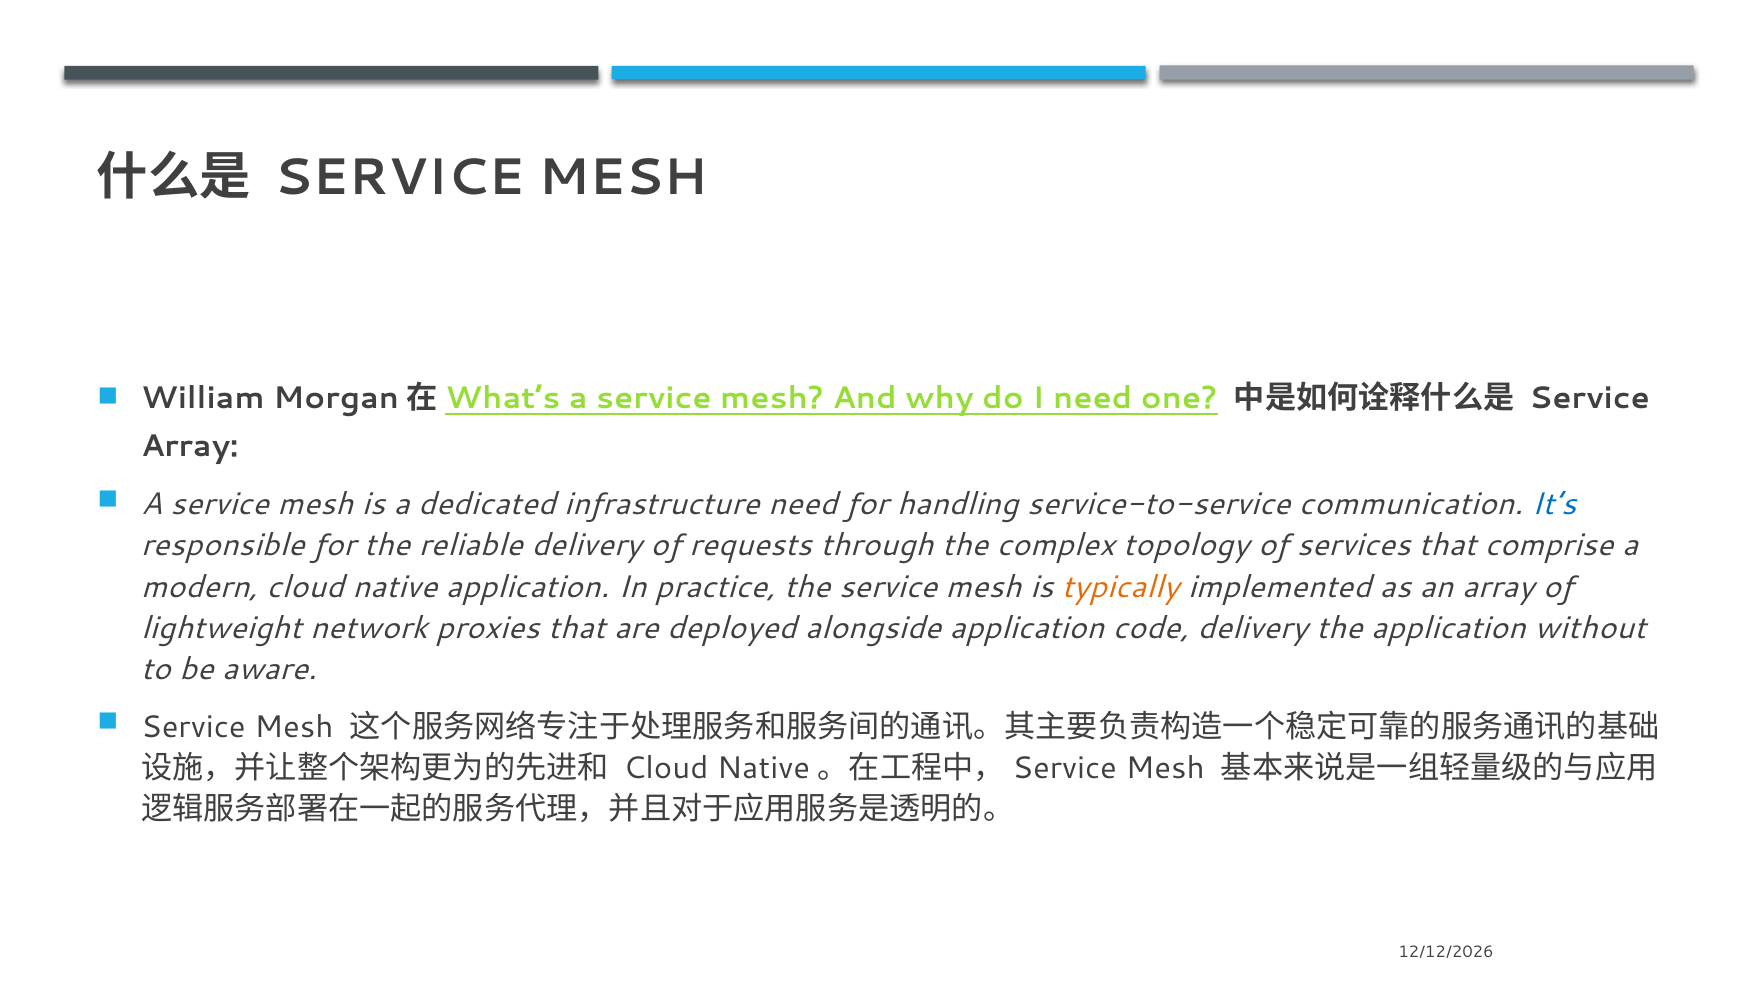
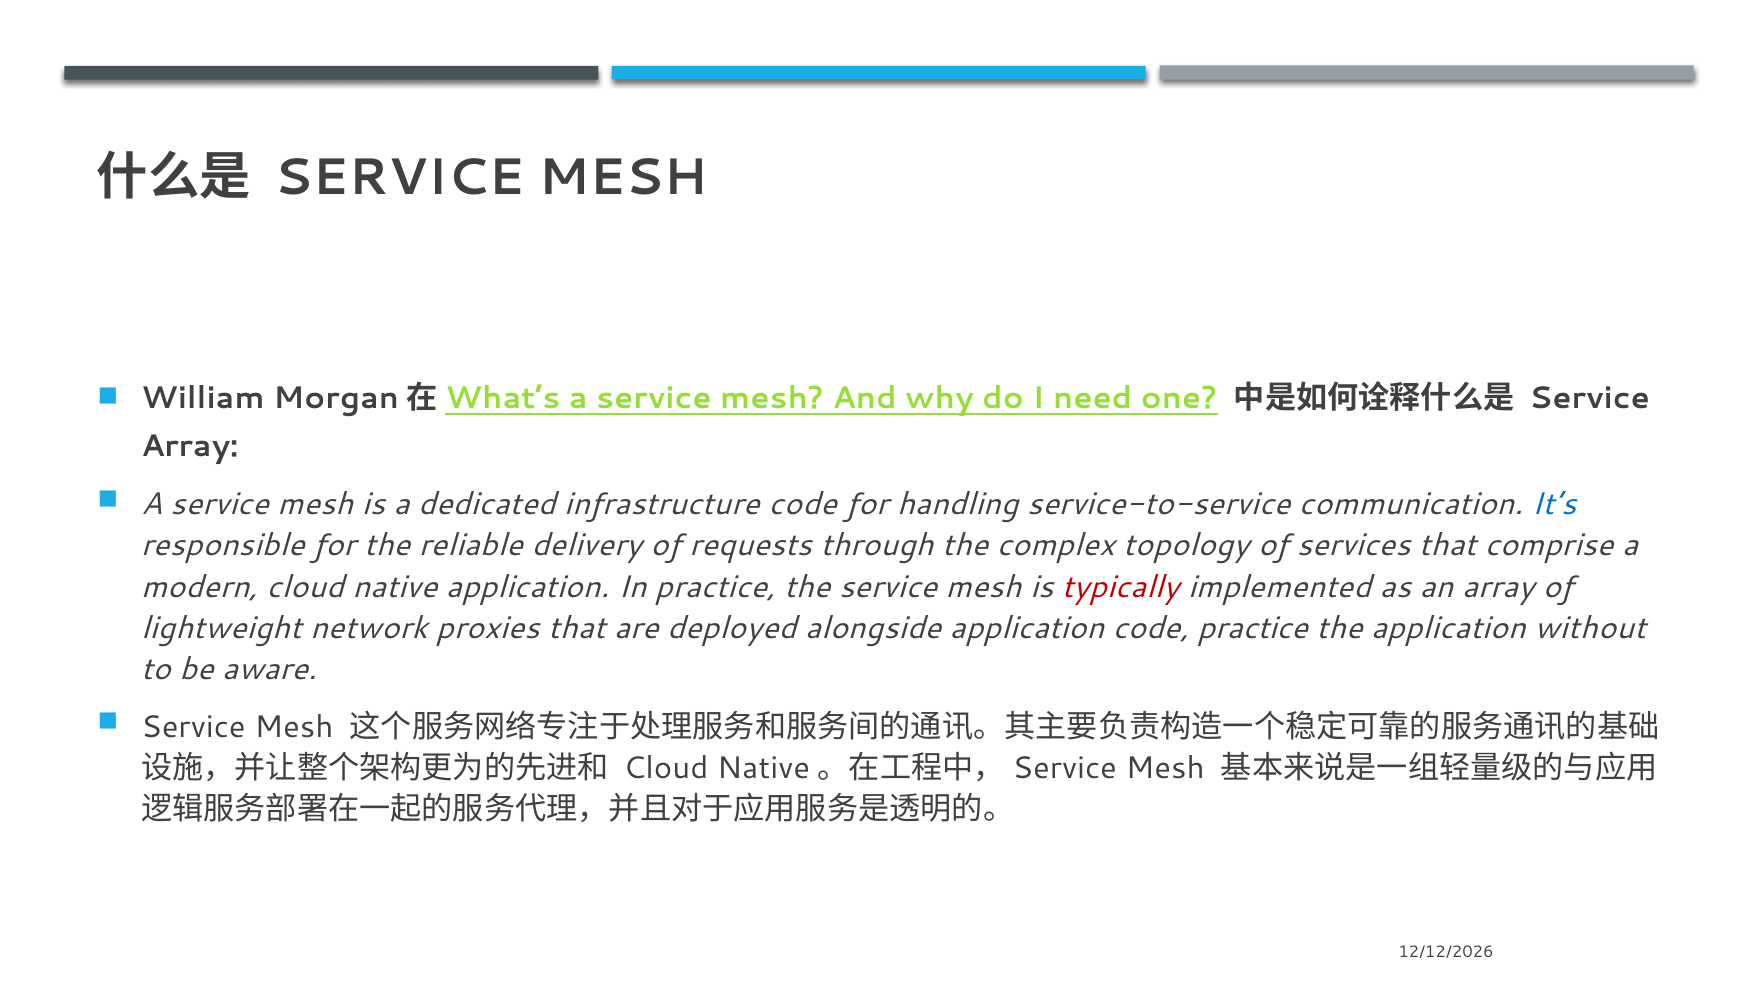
infrastructure need: need -> code (803, 505)
typically colour: orange -> red (1121, 587)
code delivery: delivery -> practice (1253, 628)
